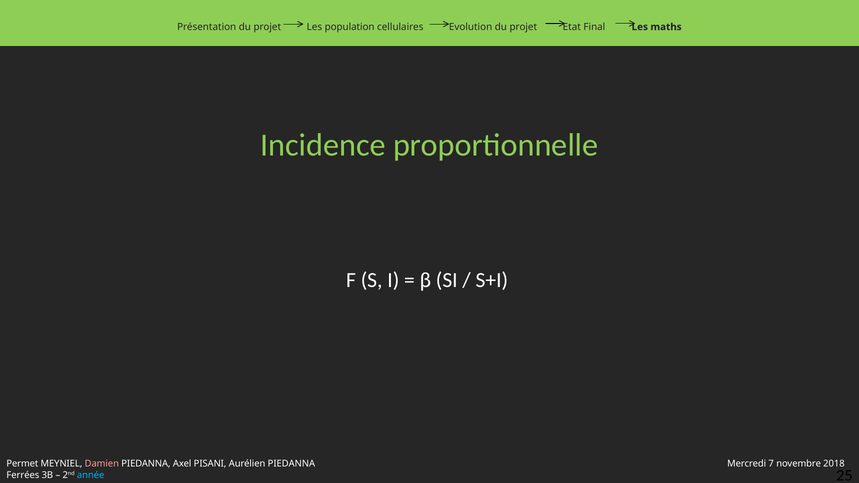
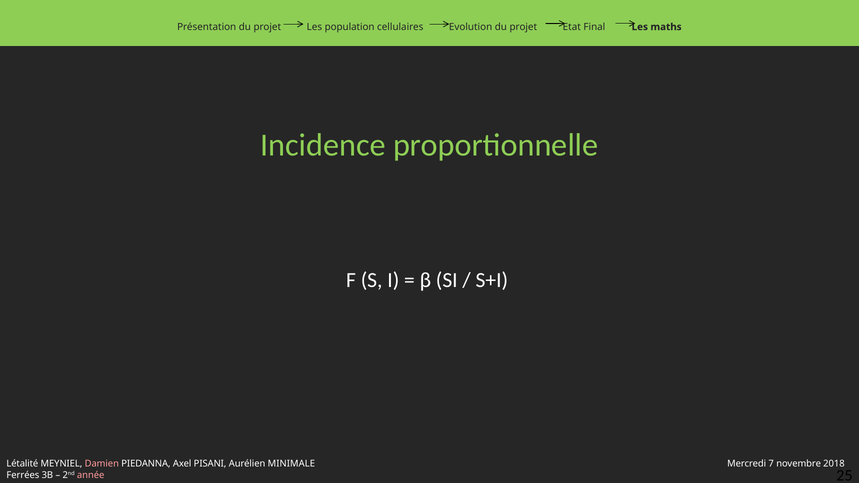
Permet: Permet -> Létalité (22, 464)
Aurélien PIEDANNA: PIEDANNA -> MINIMALE (291, 464)
année colour: light blue -> pink (91, 475)
